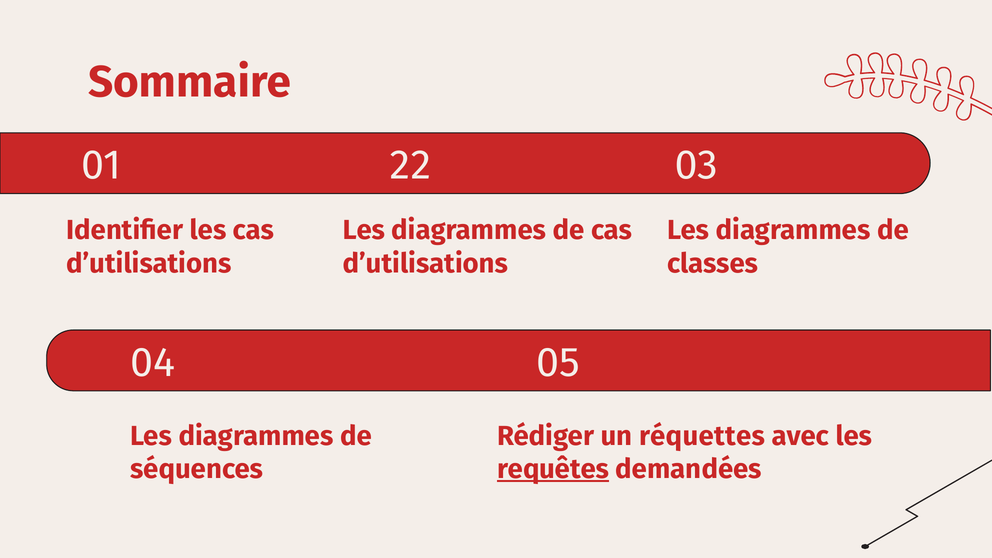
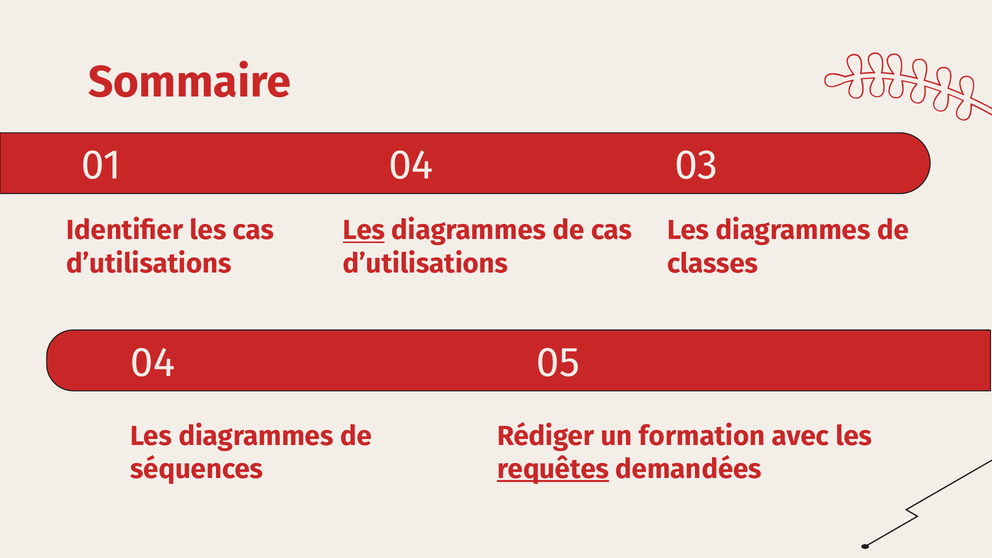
01 22: 22 -> 04 (411, 165)
Les underline: none -> present (364, 230)
réquettes: réquettes -> formation (702, 436)
